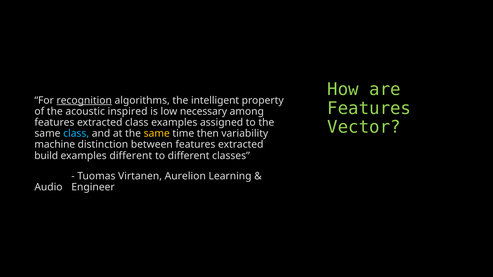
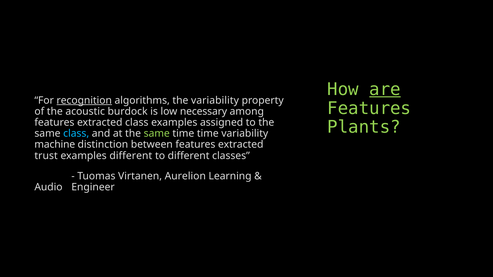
are underline: none -> present (385, 90)
the intelligent: intelligent -> variability (215, 100)
inspired: inspired -> burdock (128, 111)
Vector: Vector -> Plants (364, 127)
same colour: yellow -> light green (157, 134)
time then: then -> time (208, 134)
build: build -> trust (46, 156)
